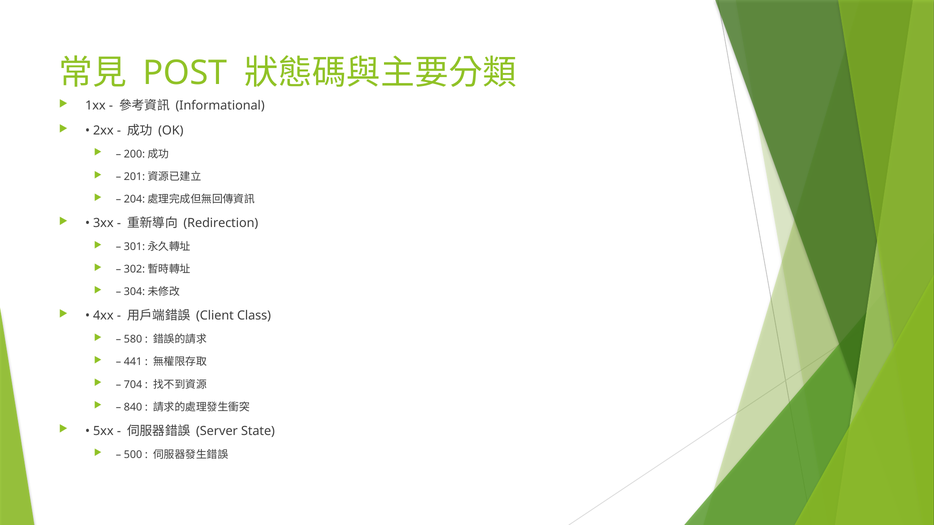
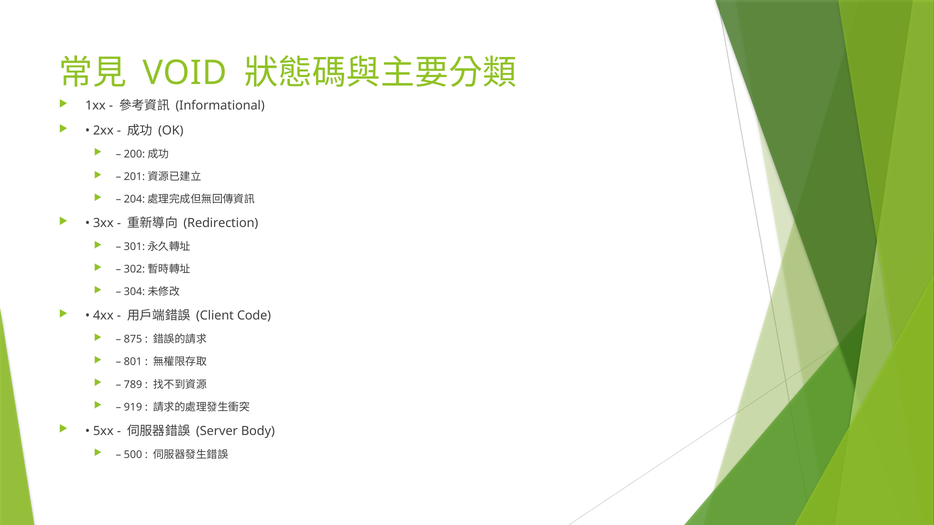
POST: POST -> VOID (185, 73)
Class: Class -> Code (254, 316)
580: 580 -> 875 (133, 340)
441: 441 -> 801 (133, 362)
704: 704 -> 789 (133, 385)
840: 840 -> 919 (133, 407)
State: State -> Body (258, 431)
